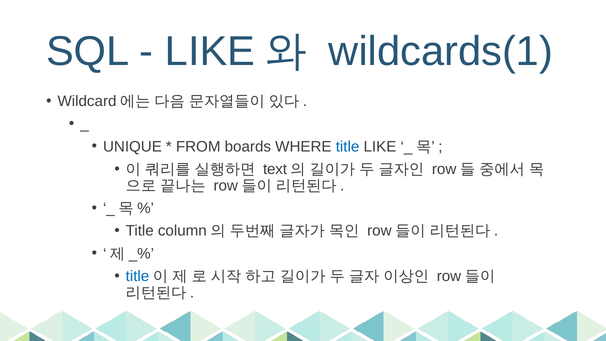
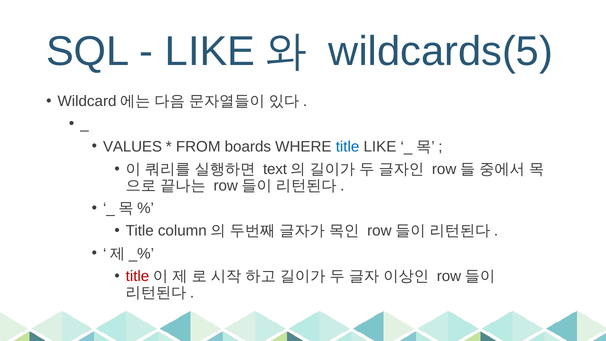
wildcards(1: wildcards(1 -> wildcards(5 (441, 51)
UNIQUE: UNIQUE -> VALUES (133, 146)
title colour: blue -> red (138, 276)
